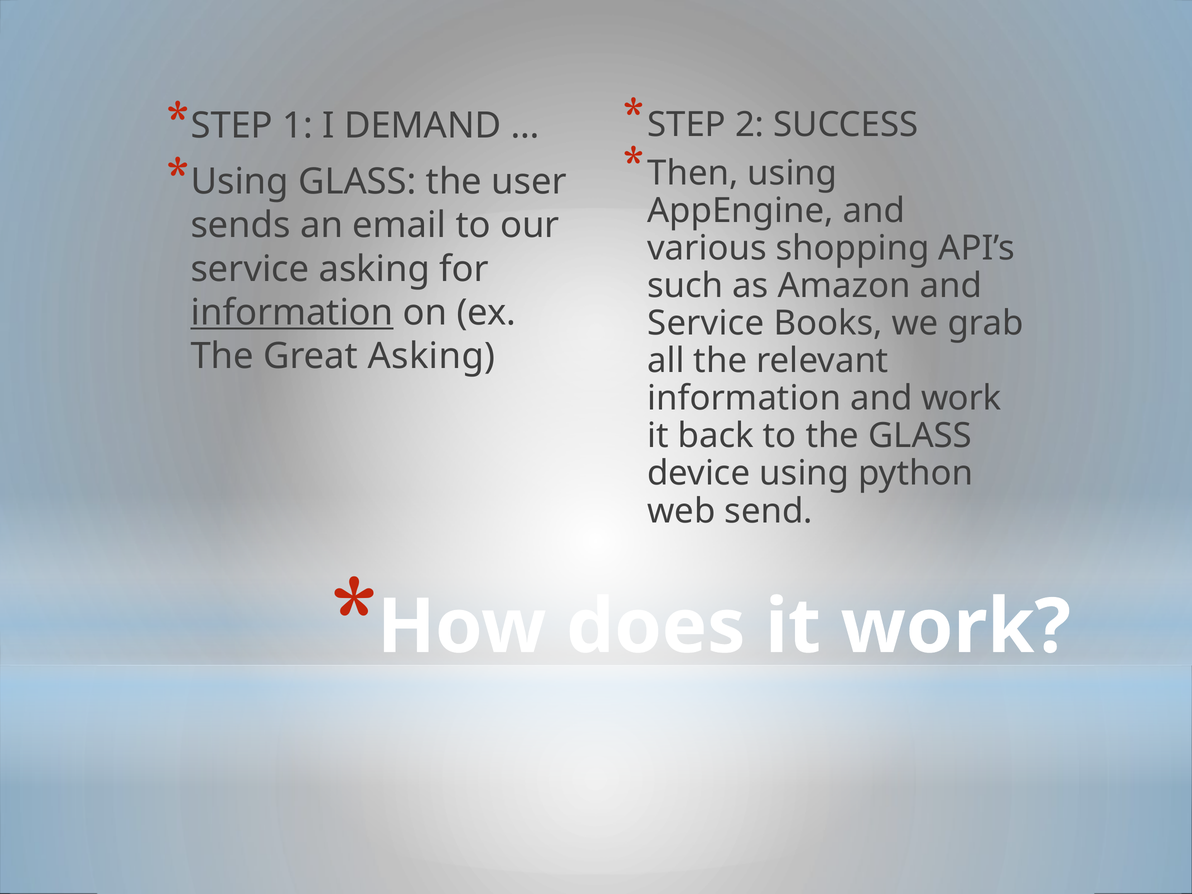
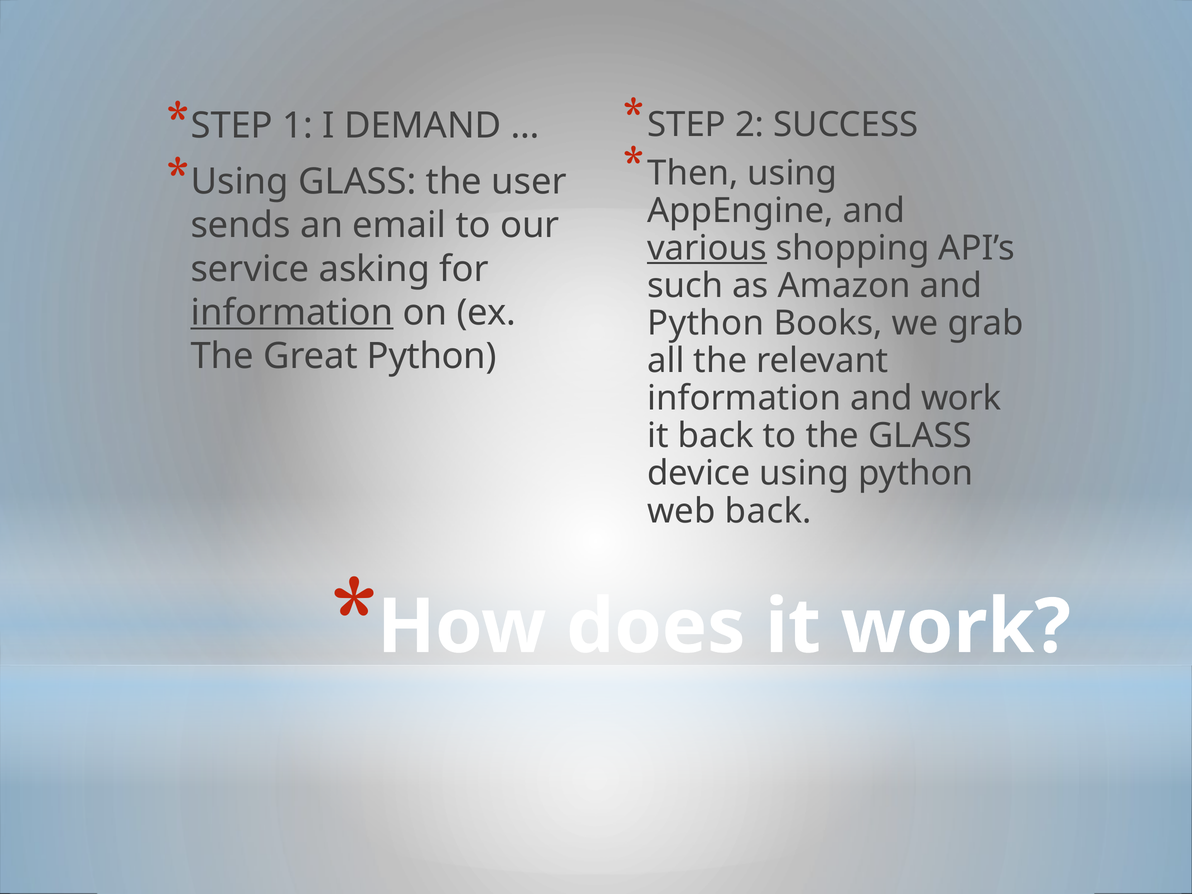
various underline: none -> present (707, 248)
Service: Service -> Python (706, 323)
Great Asking: Asking -> Python (432, 356)
web send: send -> back (768, 511)
